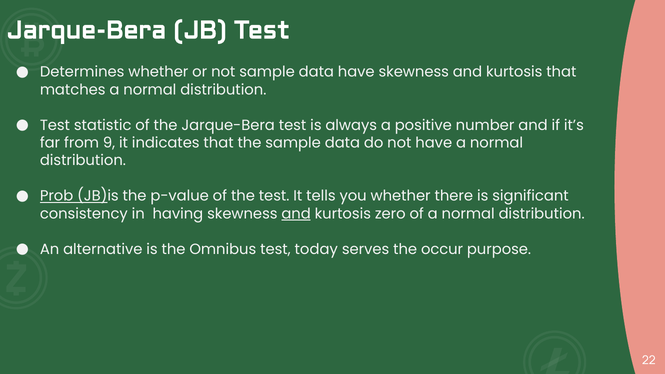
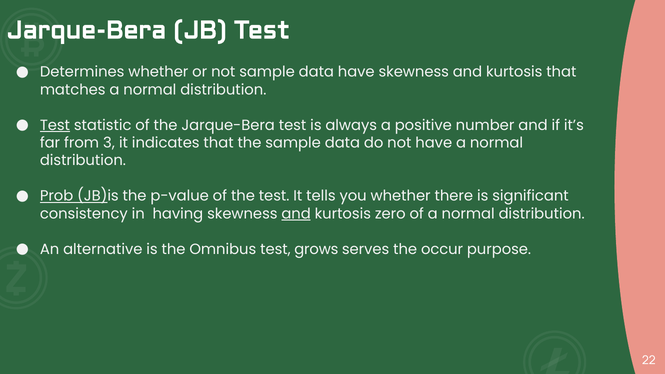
Test underline: none -> present (55, 125)
9: 9 -> 3 (109, 143)
today: today -> grows (316, 249)
